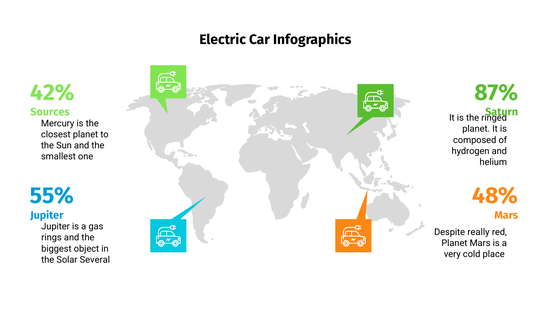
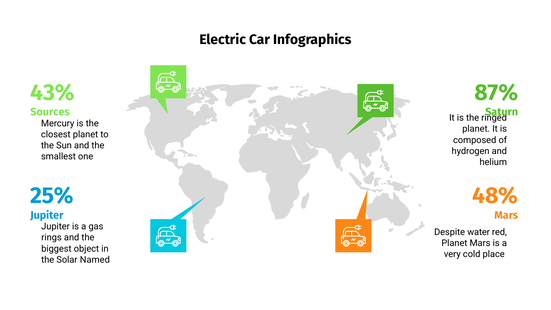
42%: 42% -> 43% (53, 93)
55%: 55% -> 25% (52, 196)
really: really -> water (479, 232)
Several: Several -> Named (95, 260)
